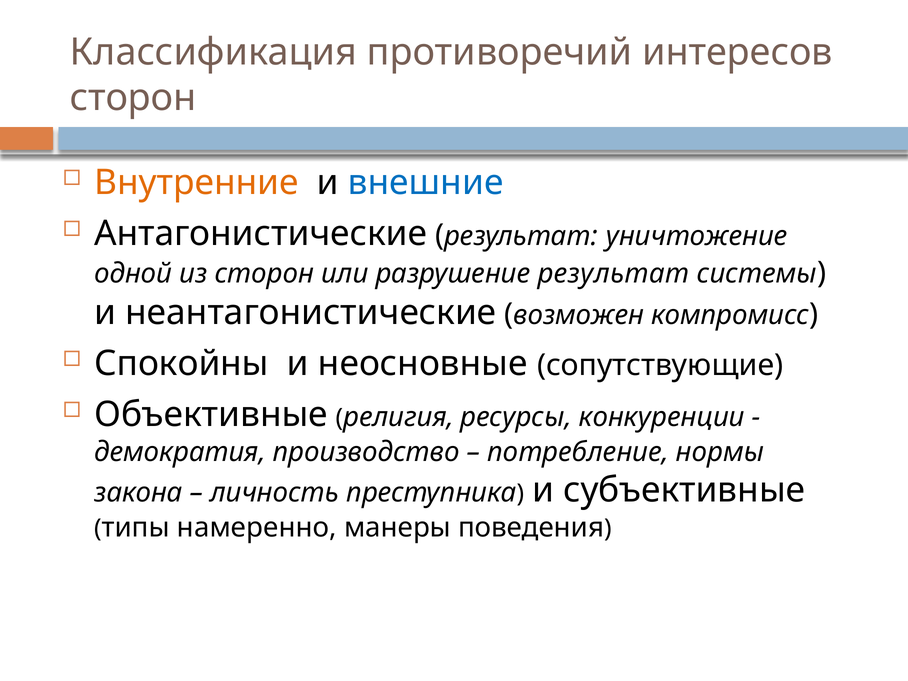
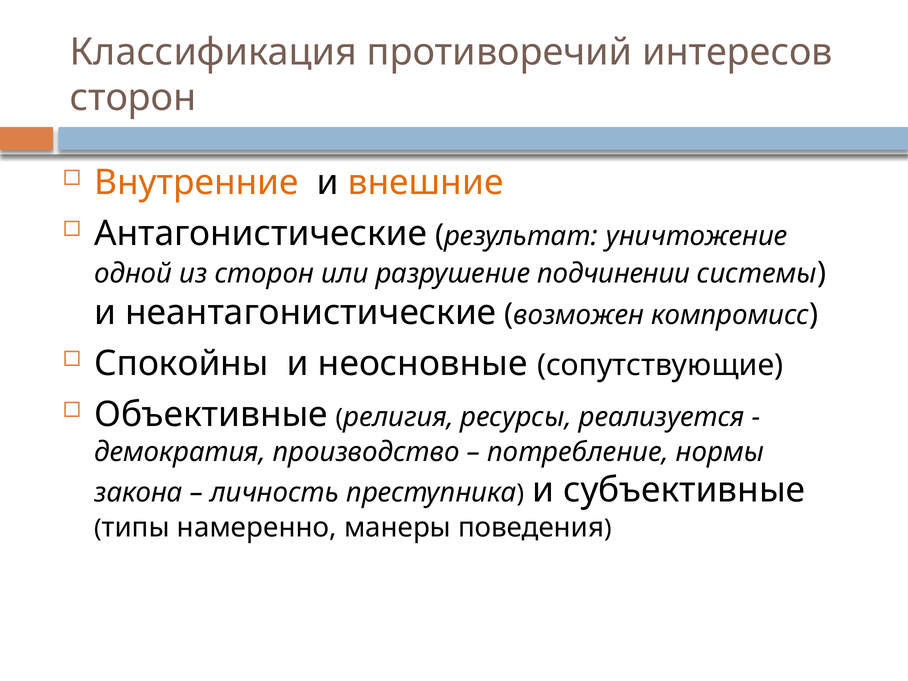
внешние colour: blue -> orange (426, 183)
разрушение результат: результат -> подчинении (614, 274)
конкуренции: конкуренции -> реализуется (662, 417)
